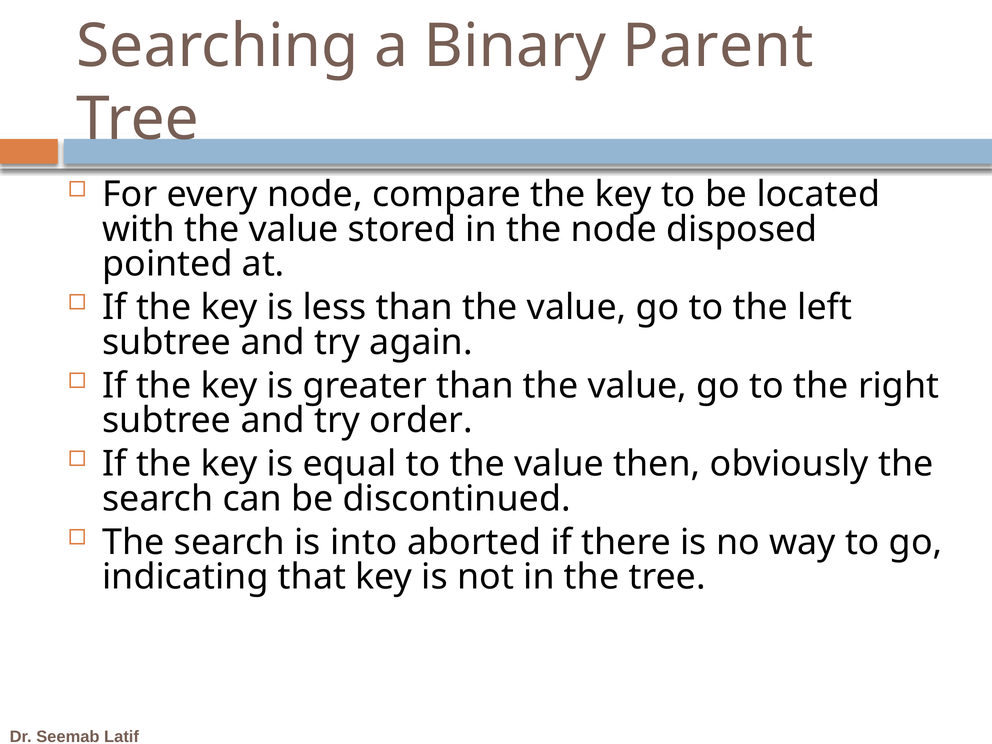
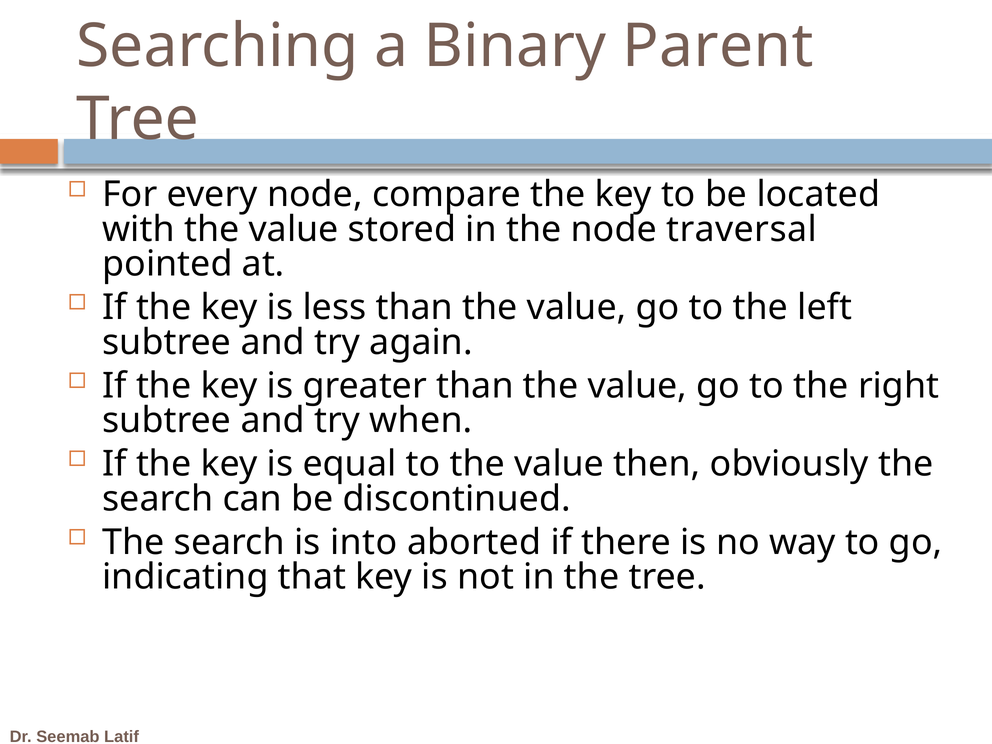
disposed: disposed -> traversal (742, 229)
order: order -> when (421, 421)
